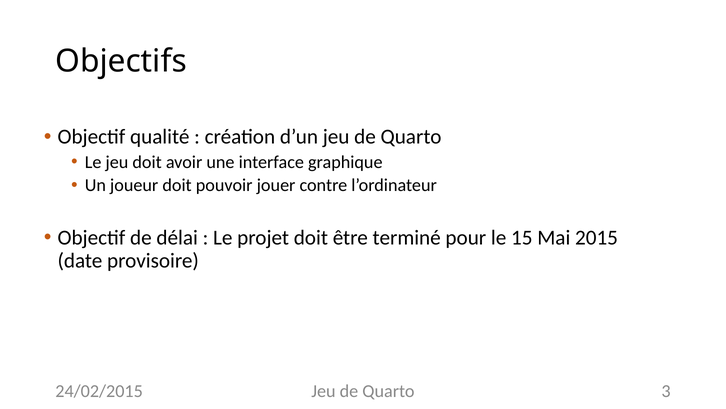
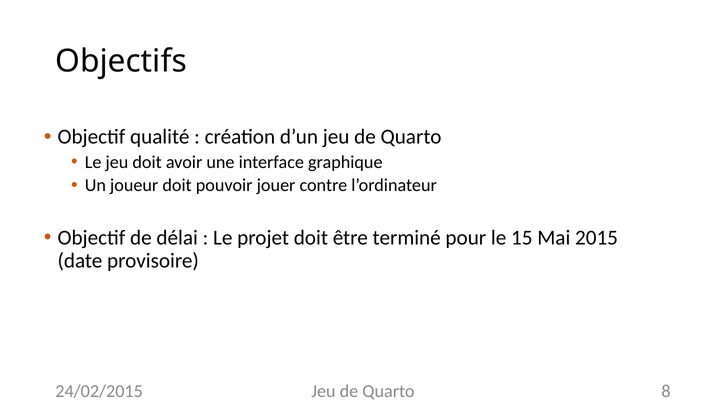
3: 3 -> 8 (666, 390)
